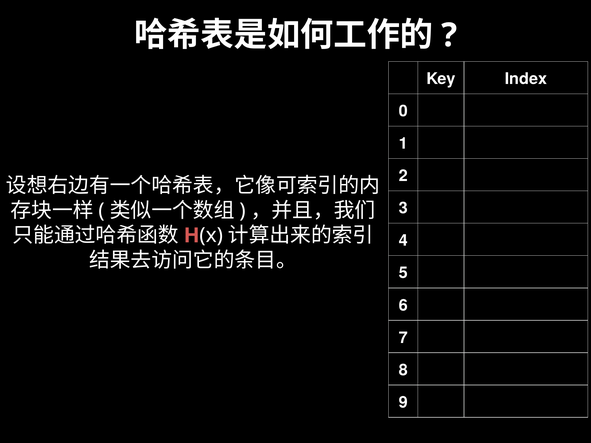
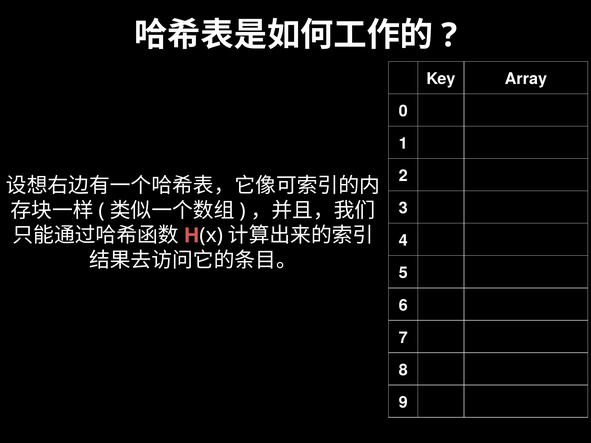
Index: Index -> Array (526, 79)
